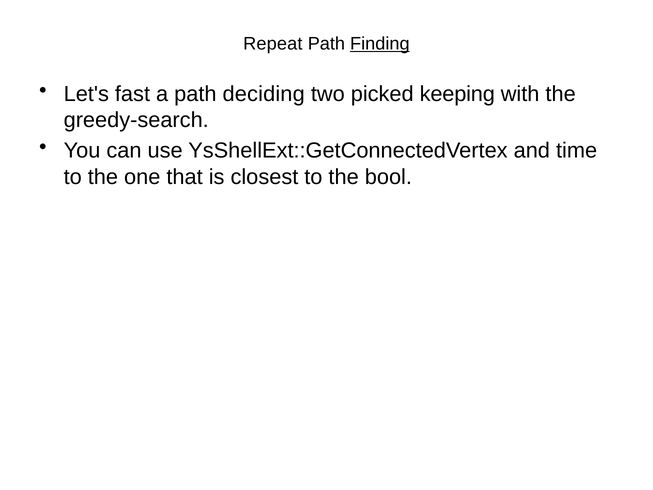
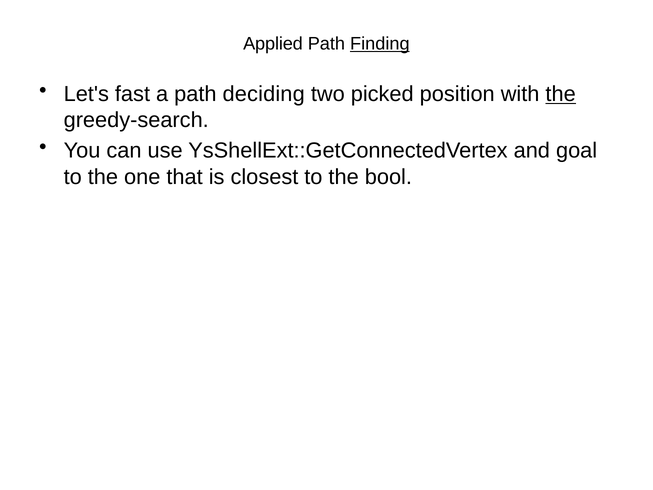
Repeat: Repeat -> Applied (273, 44)
keeping: keeping -> position (457, 94)
the underline: none -> present (561, 94)
time: time -> goal (577, 151)
